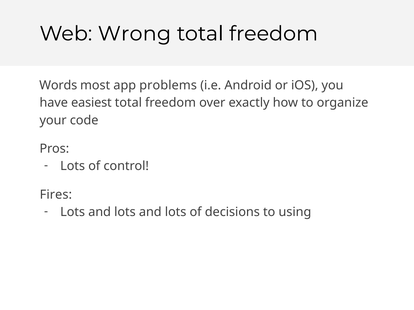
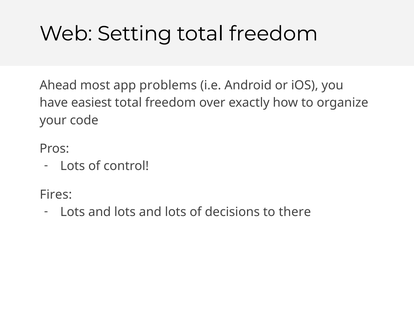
Wrong: Wrong -> Setting (135, 34)
Words: Words -> Ahead (58, 86)
using: using -> there (295, 212)
